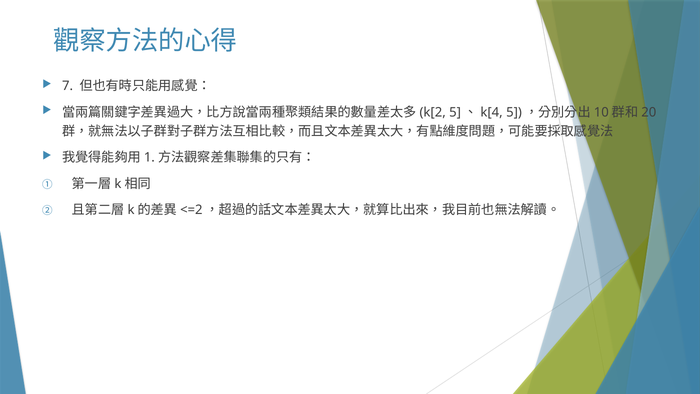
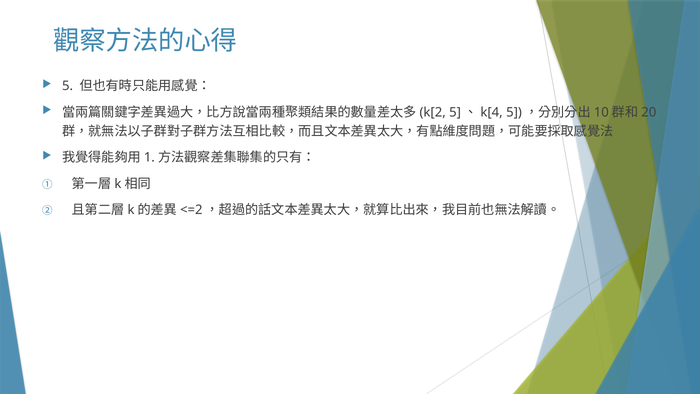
7: 7 -> 5 (68, 86)
